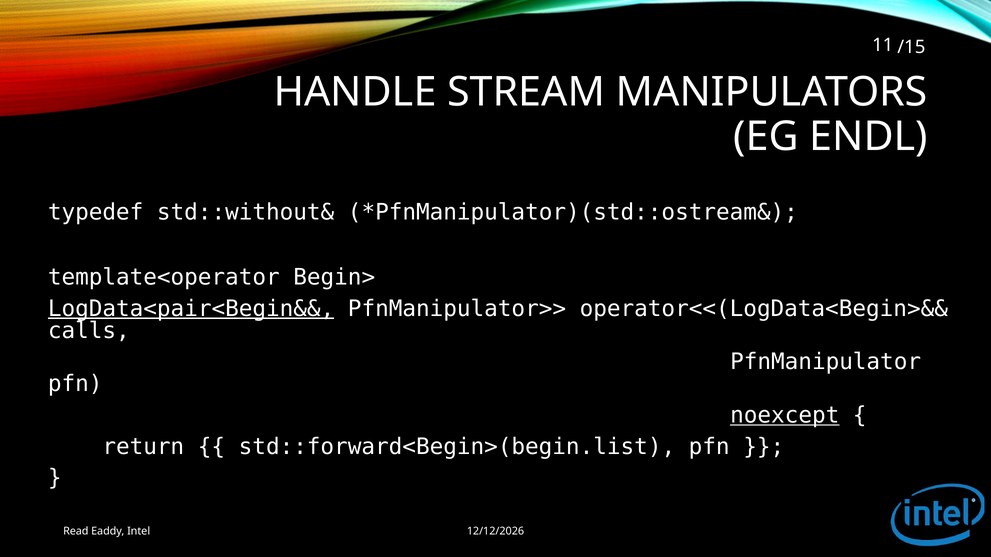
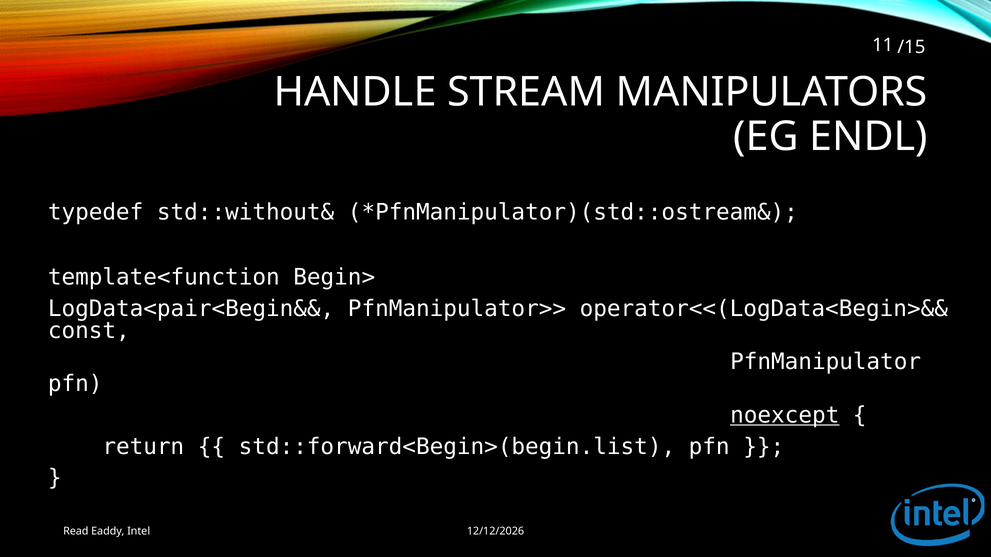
template<operator: template<operator -> template<function (164, 277)
LogData<pair<Begin&& underline: present -> none (191, 309)
calls: calls -> const (89, 331)
